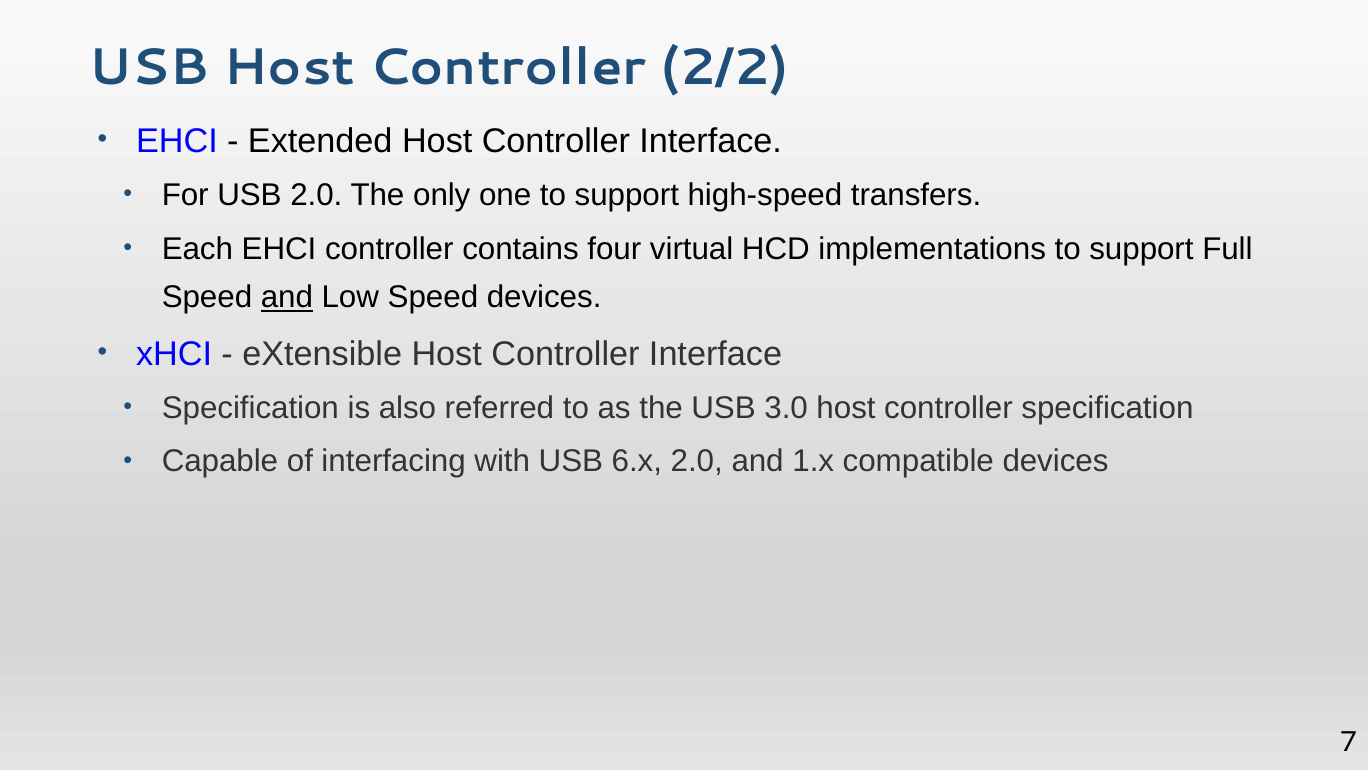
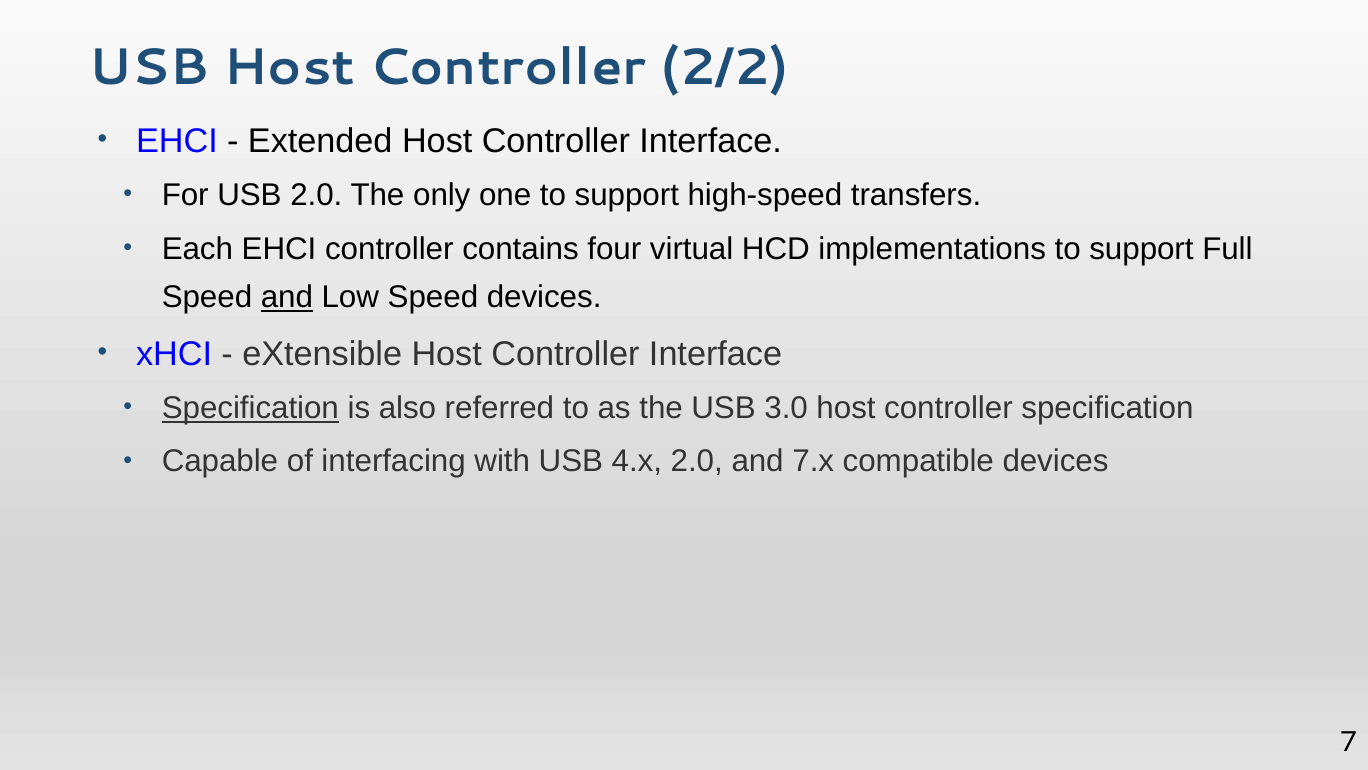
Specification underline: none -> present (250, 408)
6.x: 6.x -> 4.x (637, 461)
1.x: 1.x -> 7.x (813, 461)
